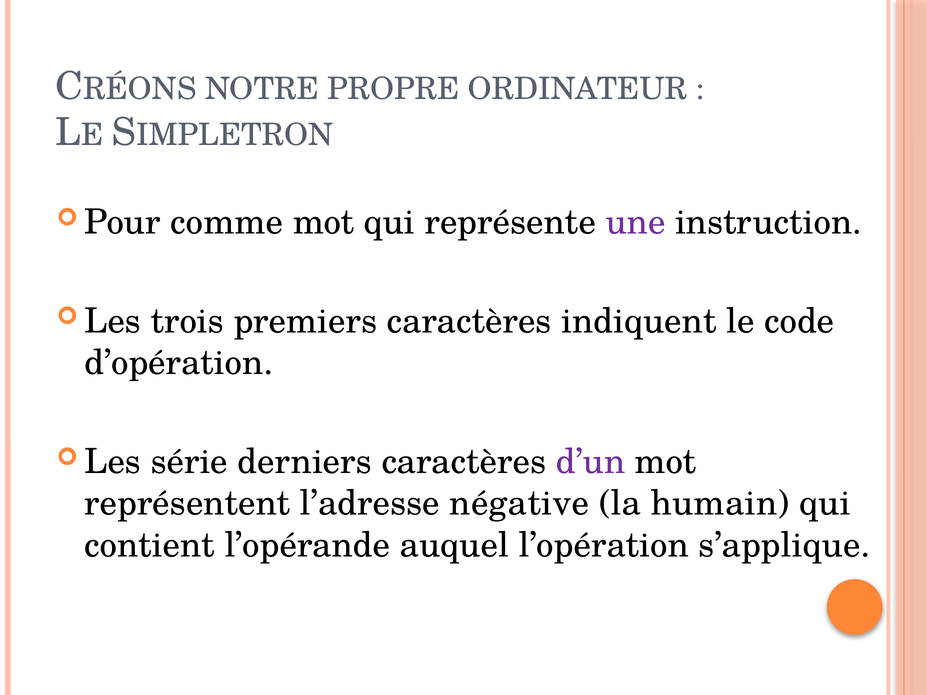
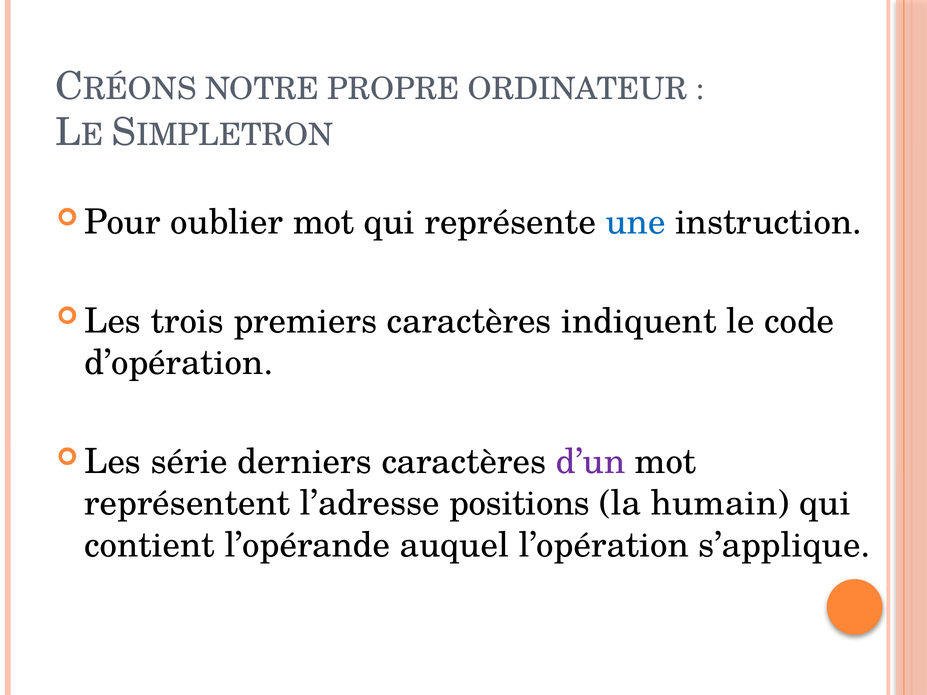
comme: comme -> oublier (227, 222)
une colour: purple -> blue (636, 222)
négative: négative -> positions (520, 504)
